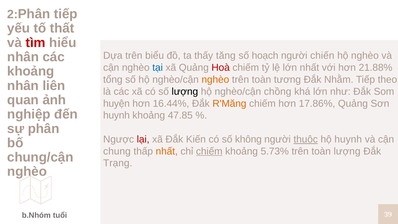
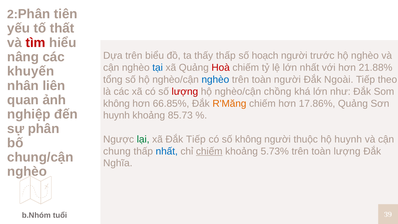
2:Phân tiếp: tiếp -> tiên (66, 14)
nhân: nhân -> nâng (23, 57)
thấy tăng: tăng -> thấp (226, 56)
chiến: chiến -> trước (322, 56)
khoảng: khoảng -> khuyến (31, 71)
nghèo colour: orange -> blue (215, 80)
toàn tương: tương -> người (287, 80)
Nhằm: Nhằm -> Ngoài (339, 80)
lượng colour: black -> red (185, 91)
huyện: huyện -> không (116, 103)
16.44%: 16.44% -> 66.85% (171, 103)
47.85: 47.85 -> 85.73 (180, 115)
lại colour: red -> green (143, 139)
Đắk Kiến: Kiến -> Tiếp (196, 139)
thuộc underline: present -> none (306, 139)
nhất colour: orange -> blue (167, 151)
Trạng: Trạng -> Nghĩa (118, 163)
